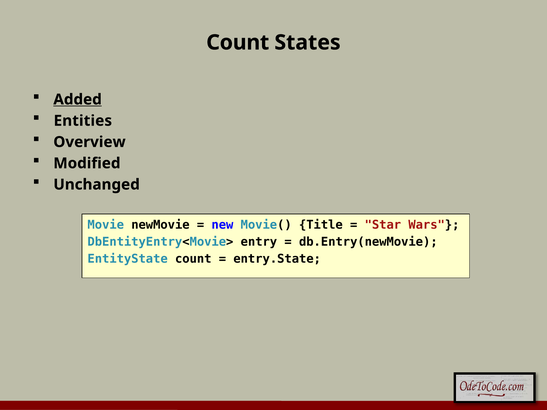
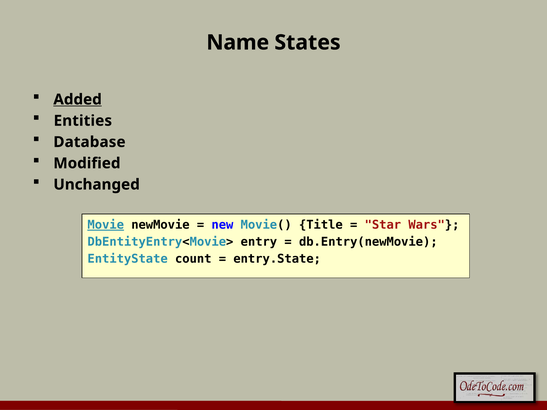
Count: Count -> Name (238, 43)
Overview: Overview -> Database (89, 142)
Movie underline: none -> present (106, 225)
